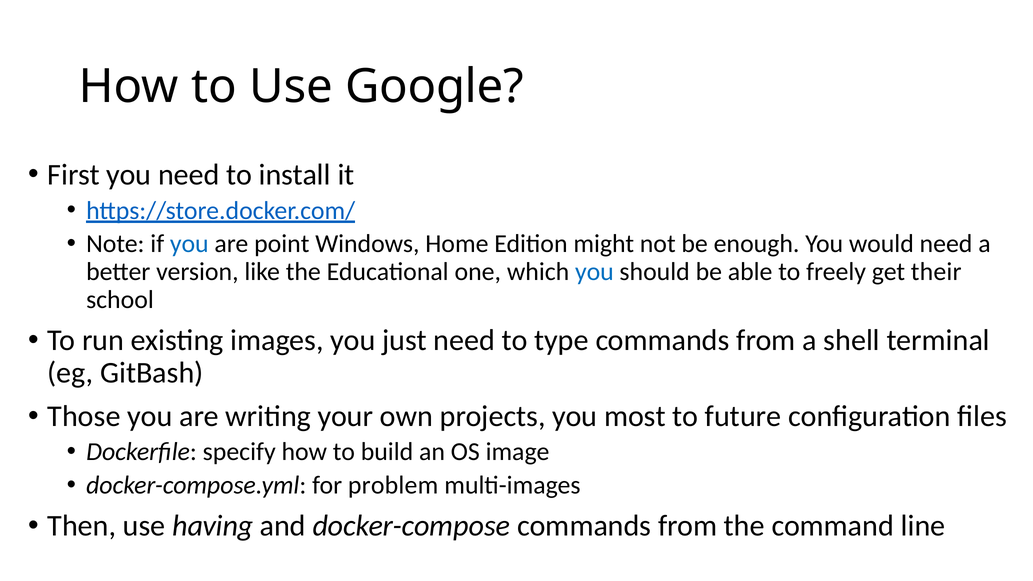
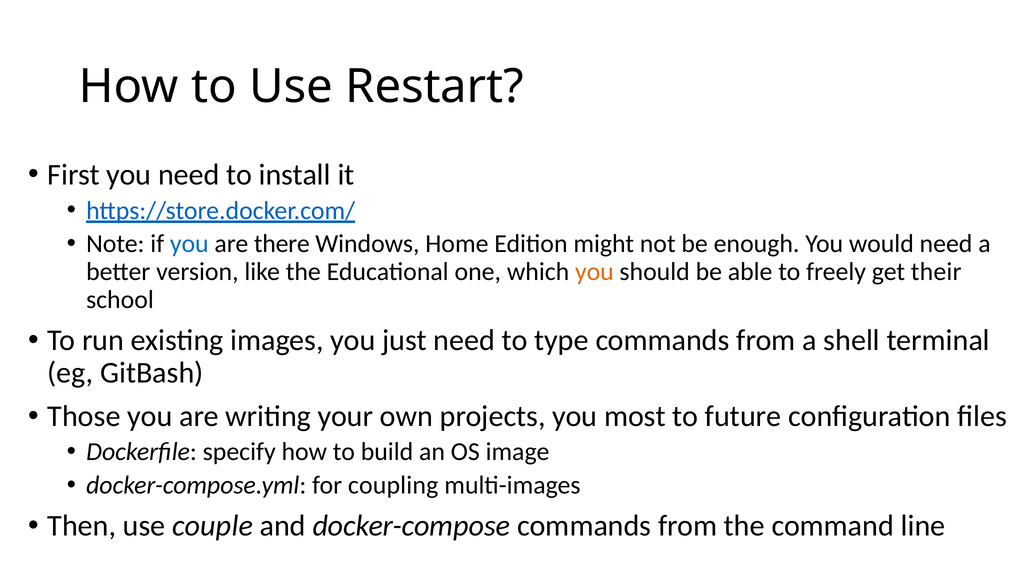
Google: Google -> Restart (434, 87)
point: point -> there (282, 244)
you colour: blue -> orange (594, 272)
problem: problem -> coupling (393, 485)
having: having -> couple (213, 526)
